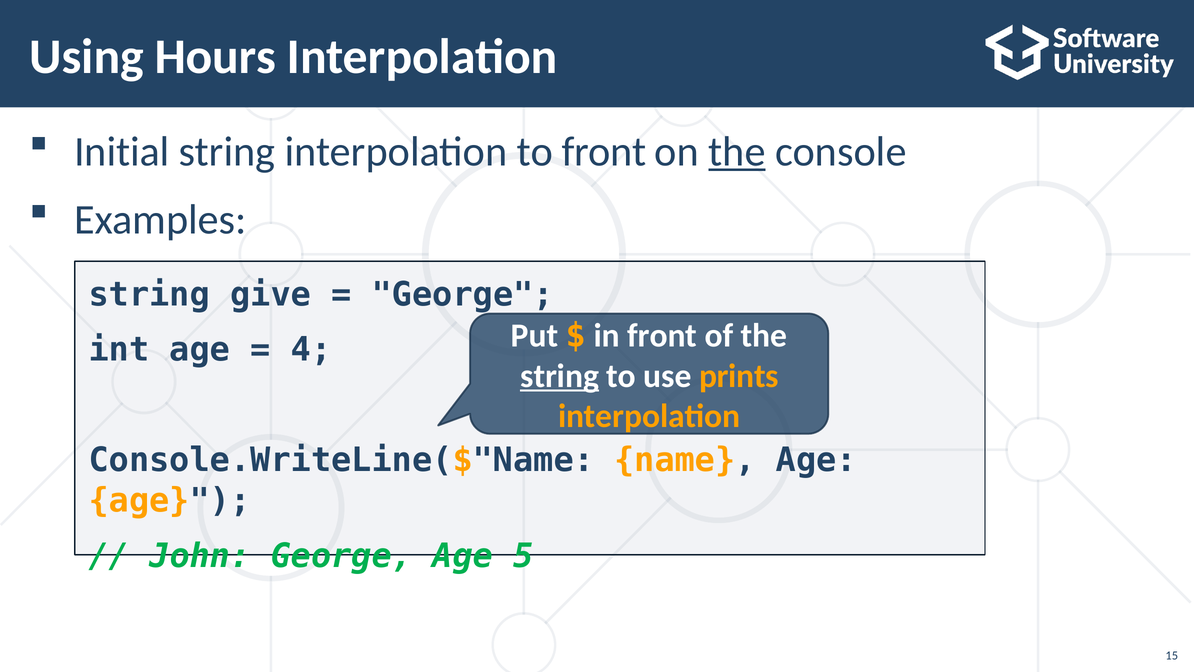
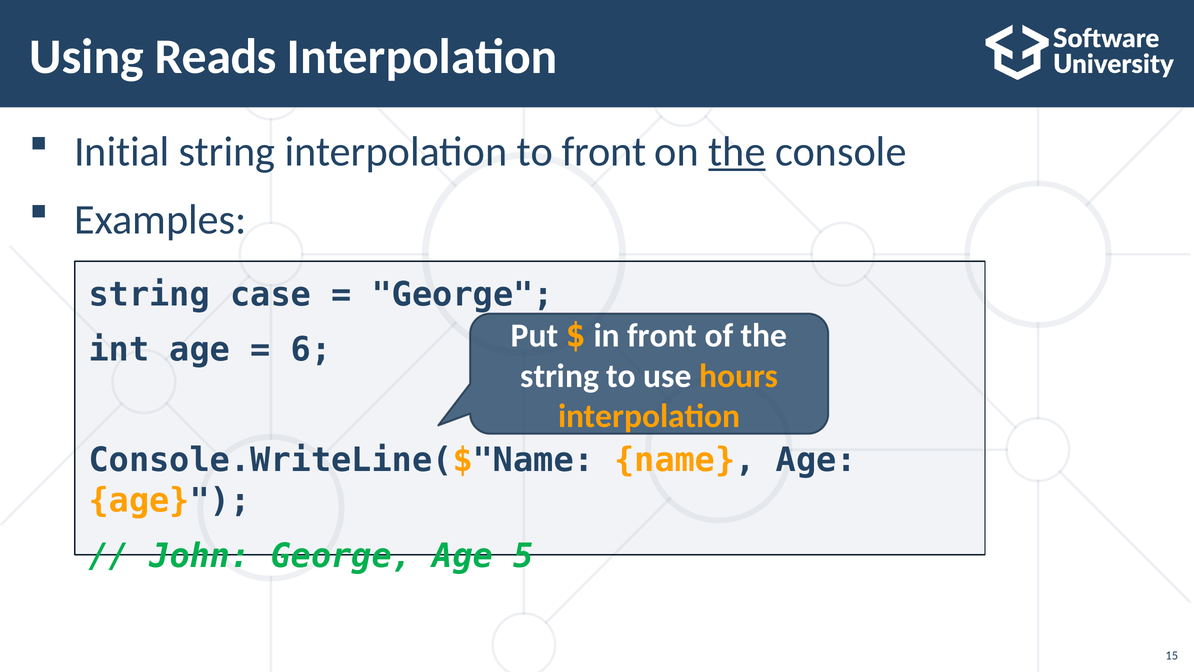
Hours: Hours -> Reads (216, 57)
give: give -> case (271, 294)
4: 4 -> 6 (311, 350)
string underline: present -> none (560, 376)
prints: prints -> hours (739, 376)
